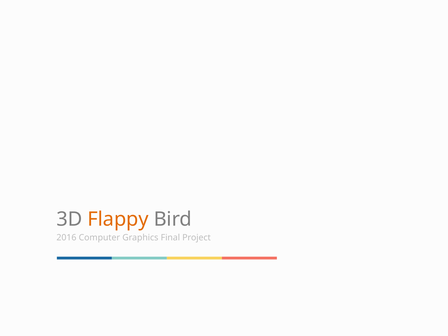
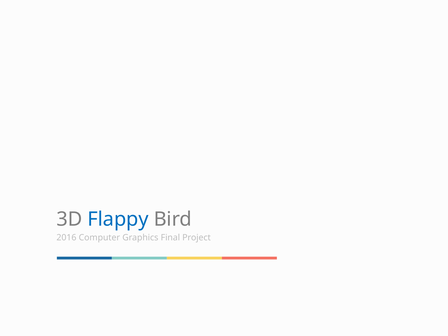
Flappy colour: orange -> blue (118, 219)
